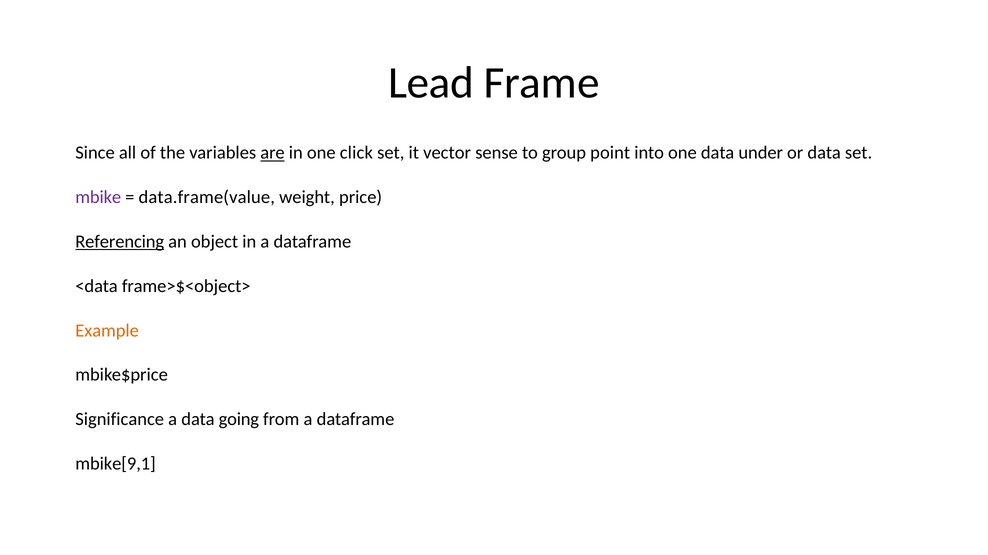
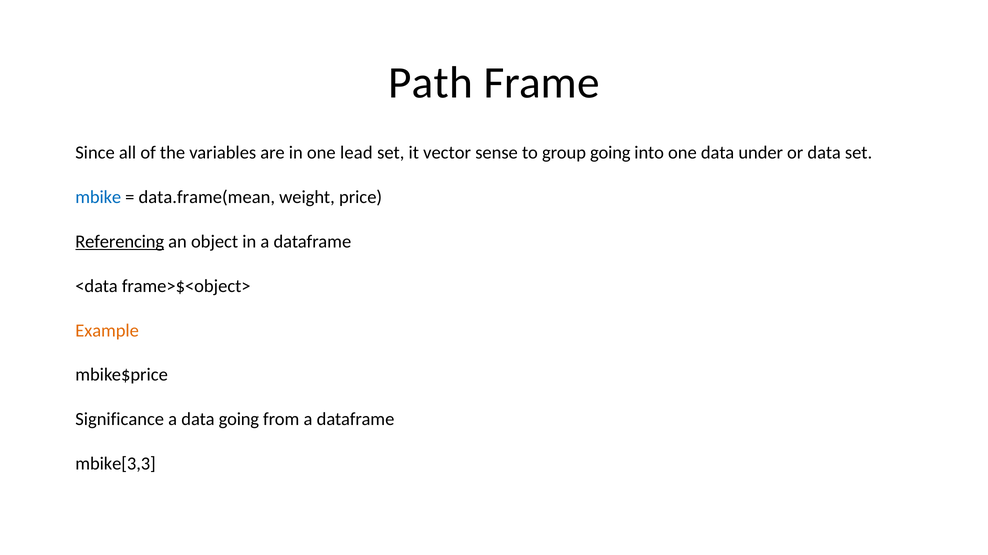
Lead: Lead -> Path (431, 83)
are underline: present -> none (273, 153)
click: click -> lead (356, 153)
group point: point -> going (610, 153)
mbike colour: purple -> blue (98, 198)
data.frame(value: data.frame(value -> data.frame(mean (207, 198)
mbike[9,1: mbike[9,1 -> mbike[3,3 (116, 464)
